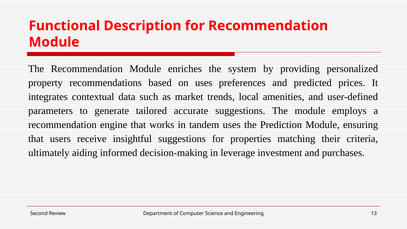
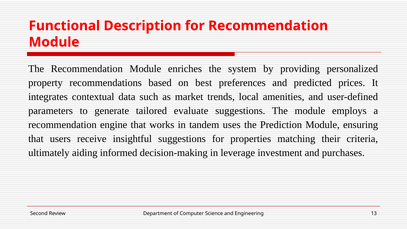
on uses: uses -> best (204, 83)
accurate: accurate -> evaluate (191, 111)
